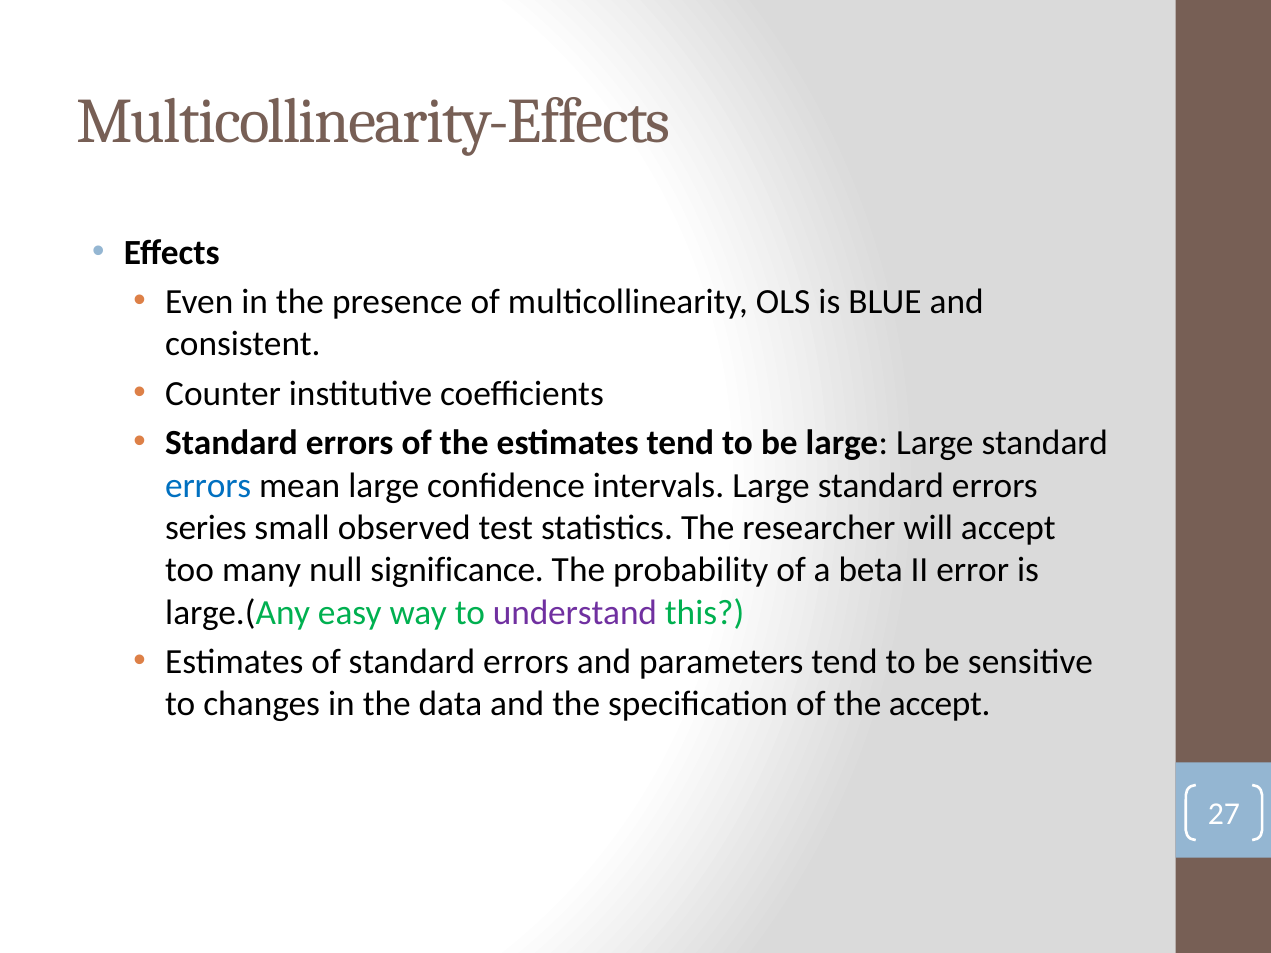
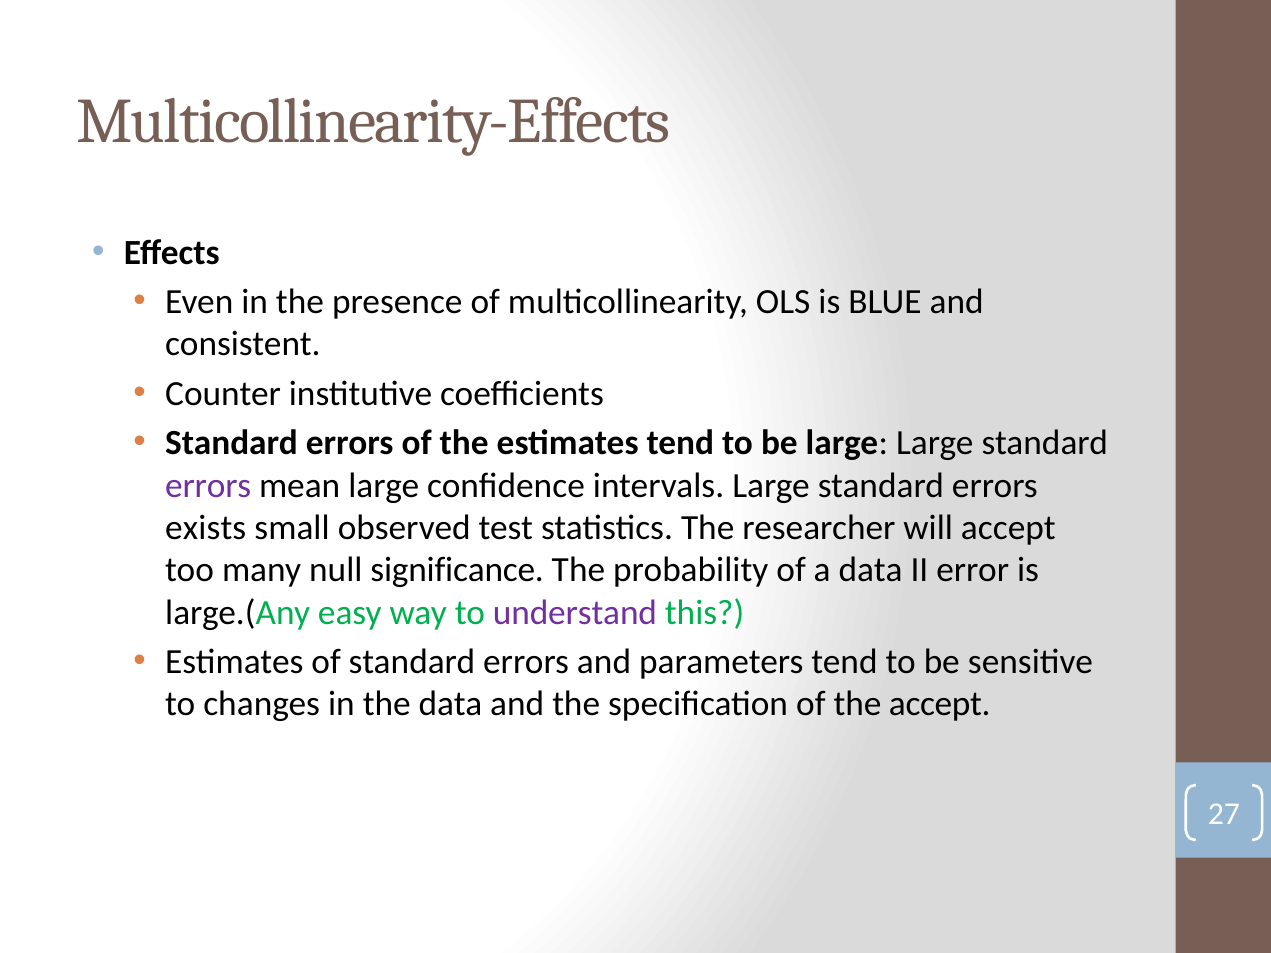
errors colour: blue -> purple (208, 486)
series: series -> exists (206, 528)
a beta: beta -> data (871, 570)
